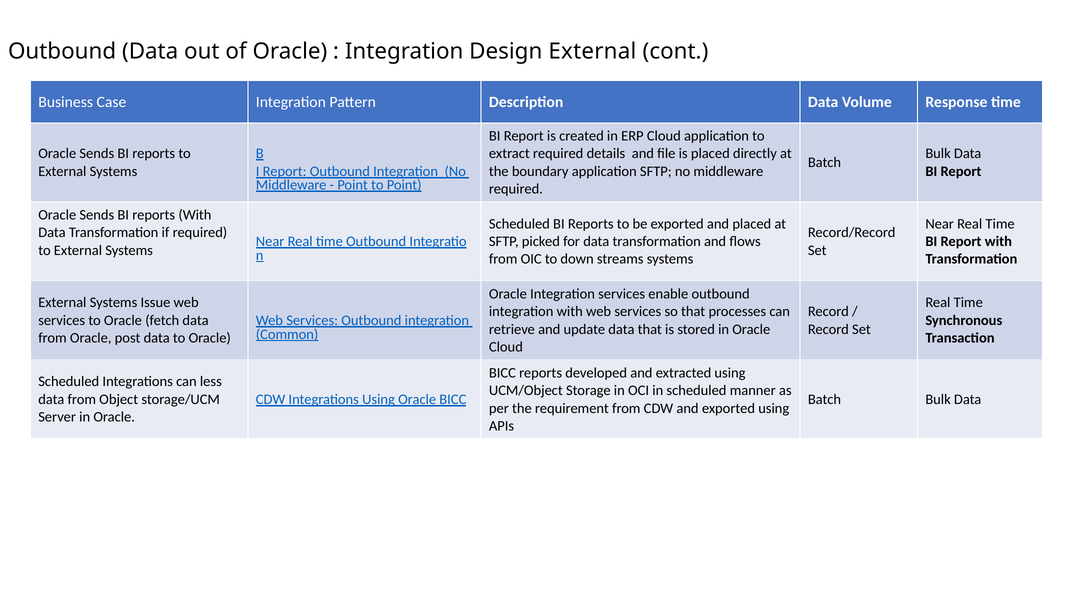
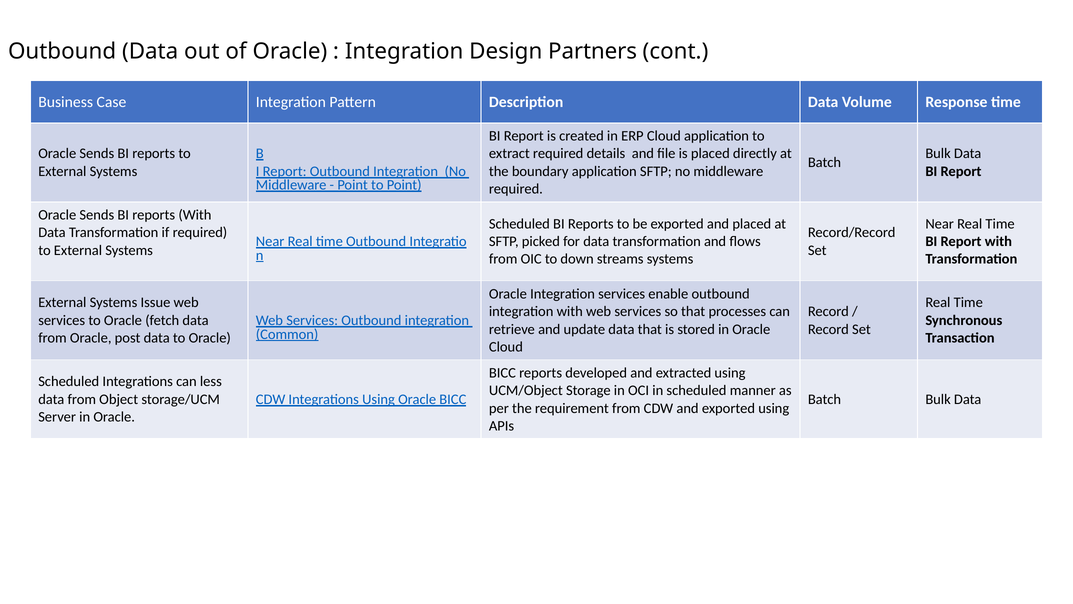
Design External: External -> Partners (593, 51)
